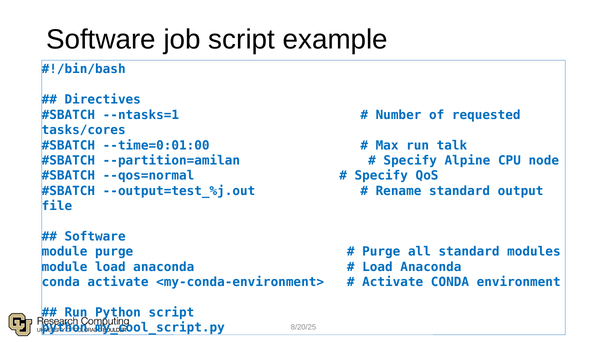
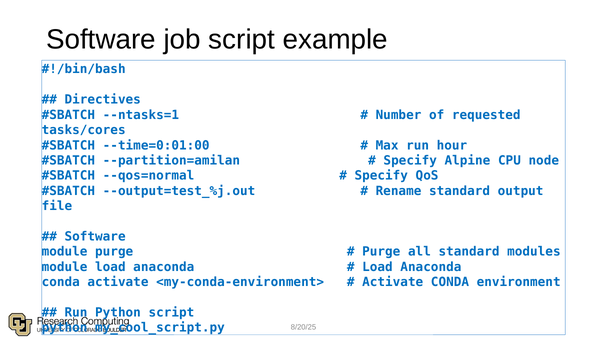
talk: talk -> hour (452, 145)
